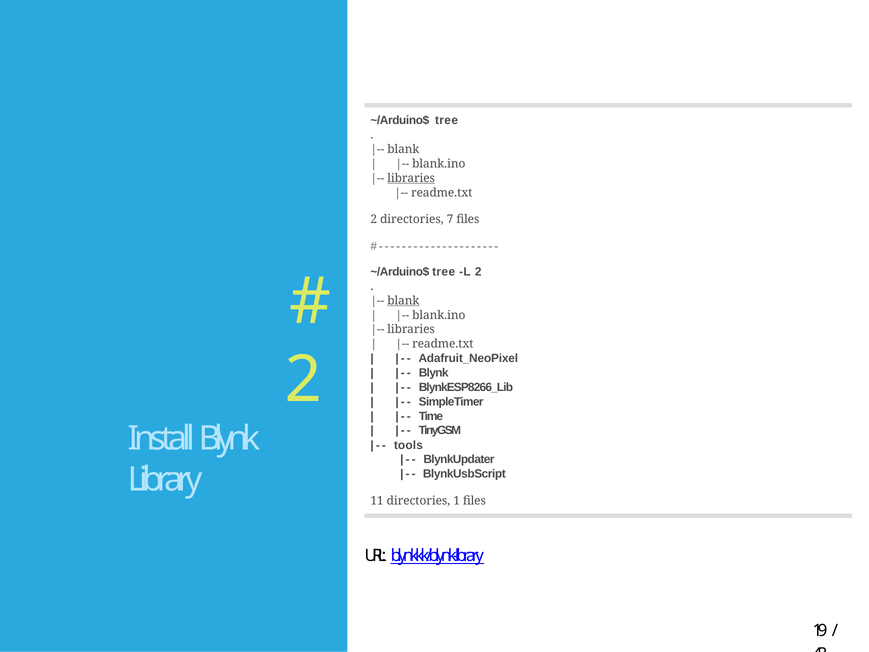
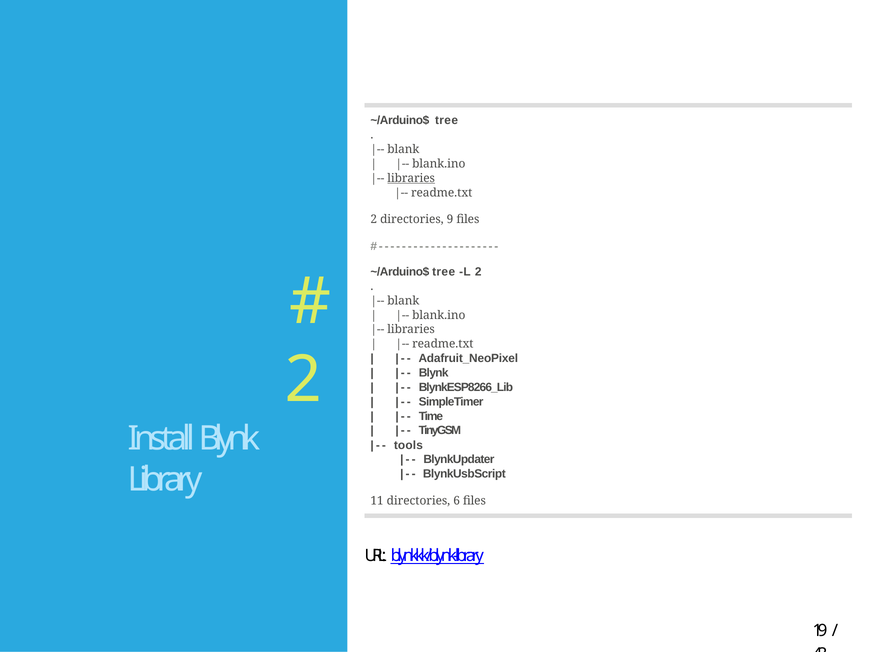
7: 7 -> 9 (450, 219)
blank underline: present -> none (403, 301)
1: 1 -> 6 (457, 501)
